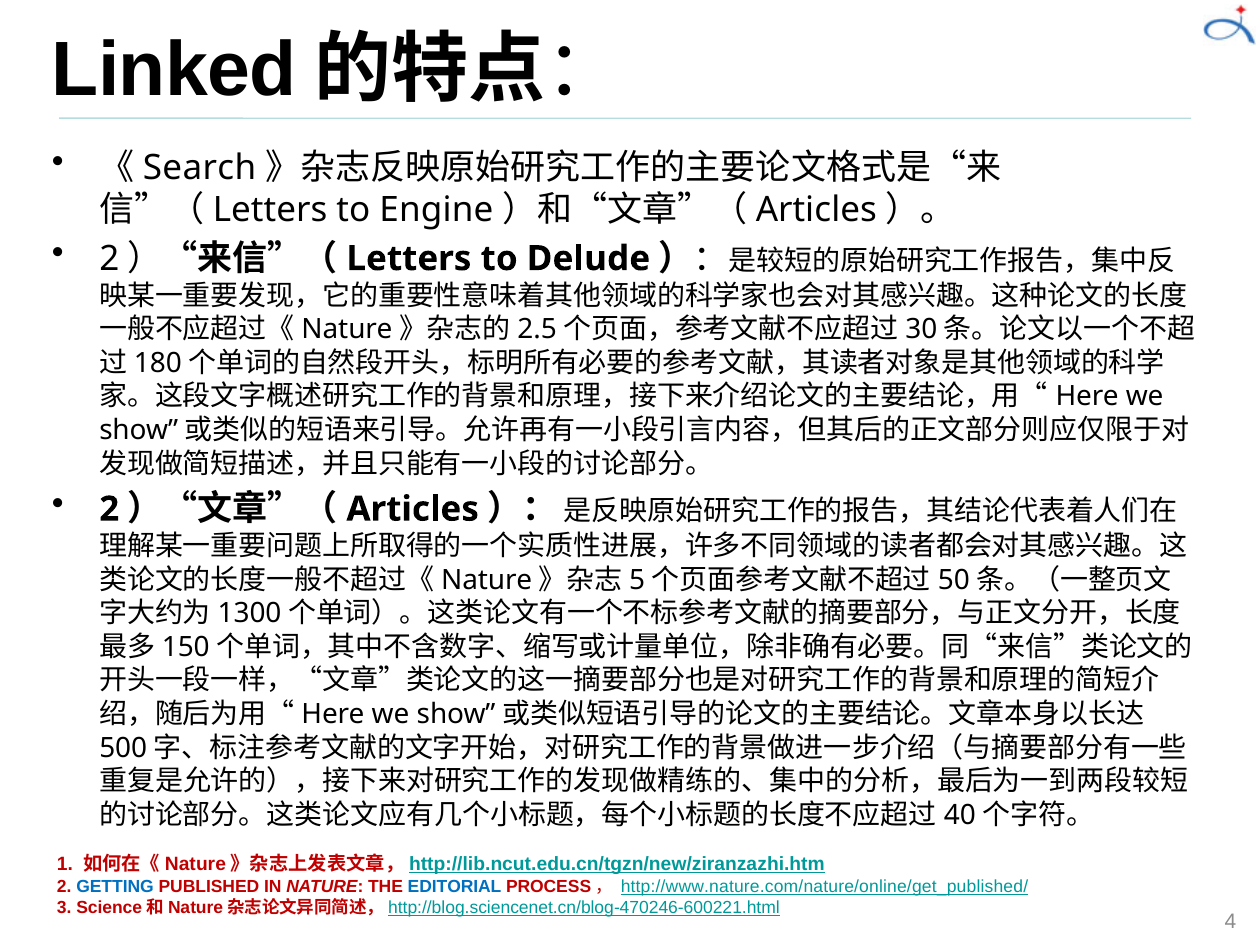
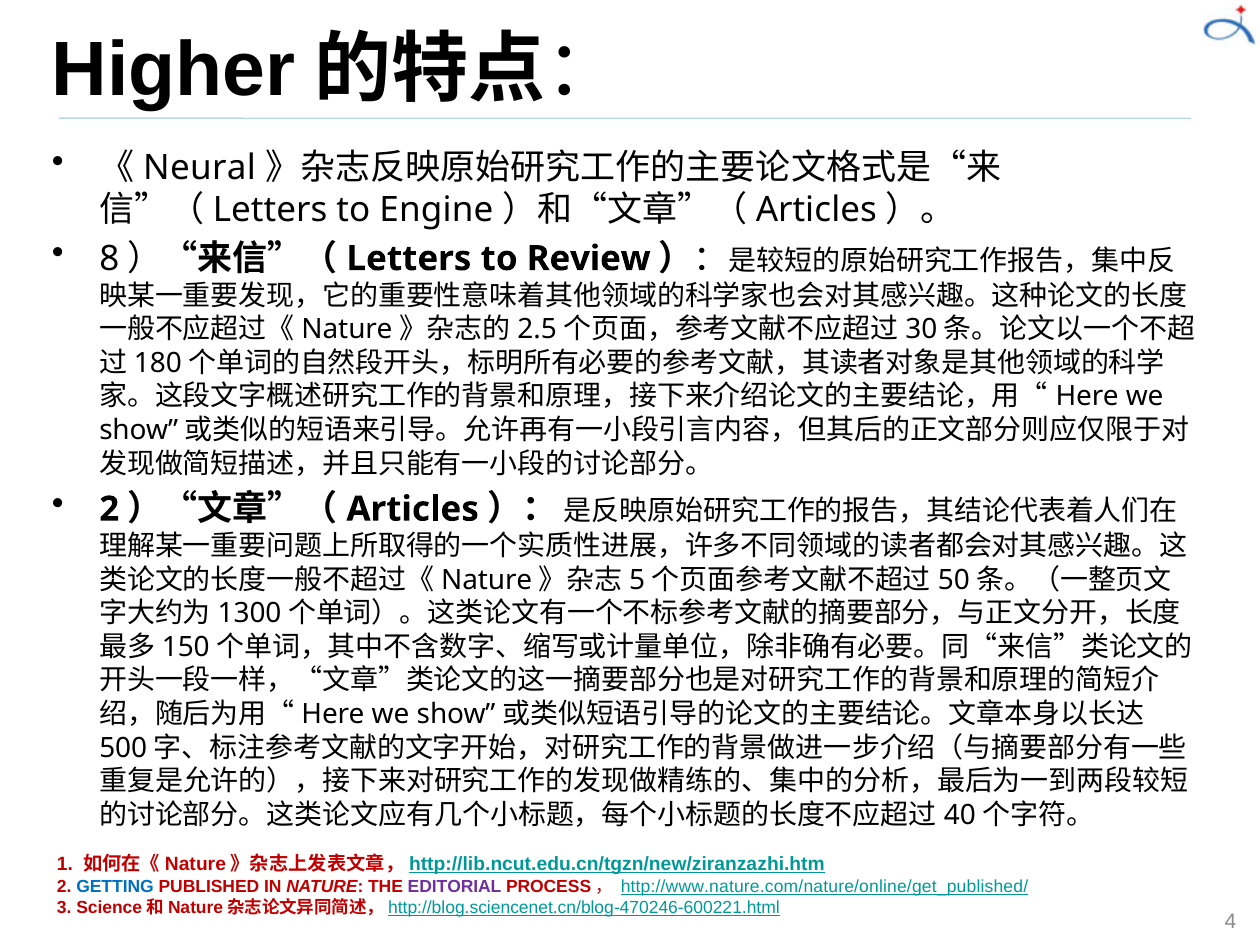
Linked: Linked -> Higher (174, 70)
Search: Search -> Neural (200, 168)
2: 2 -> 8 (109, 259)
Delude: Delude -> Review (589, 259)
EDITORIAL colour: blue -> purple (455, 886)
